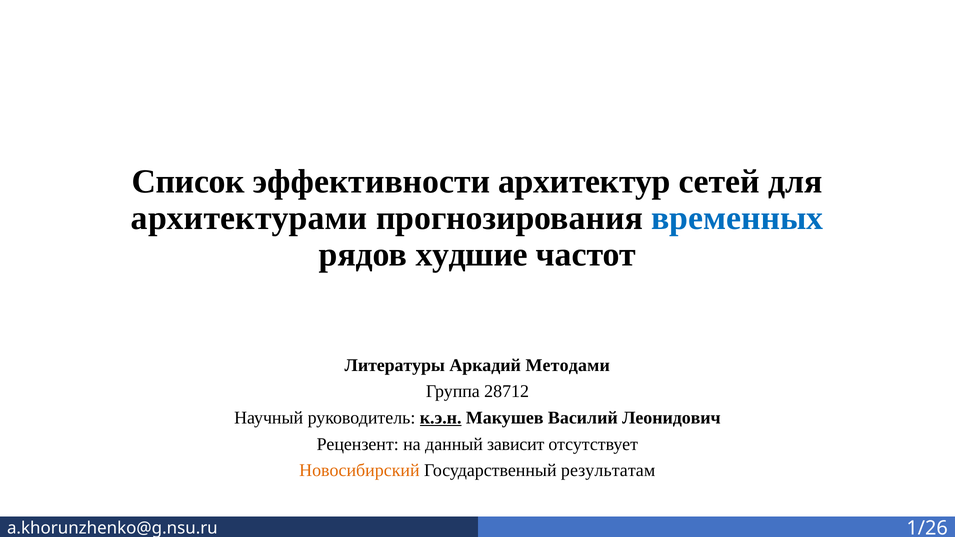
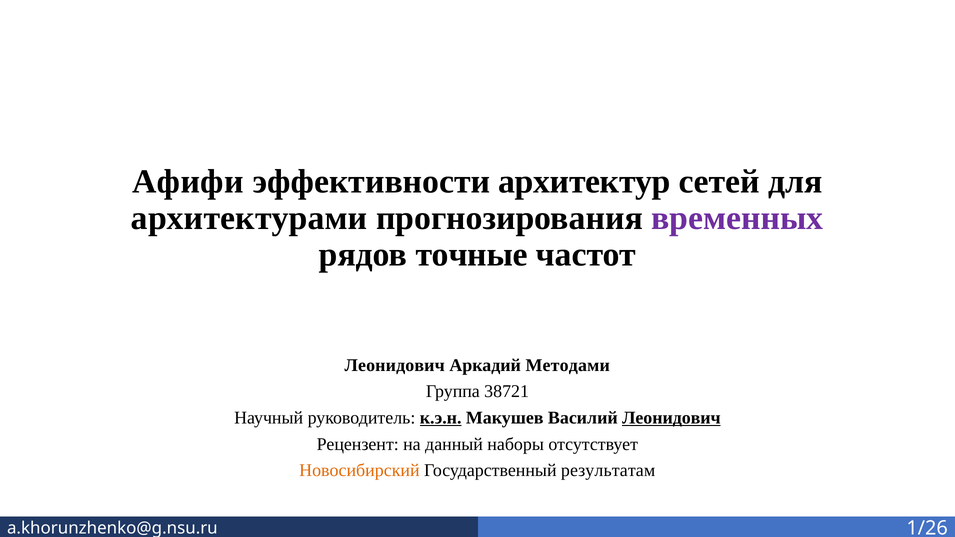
Список: Список -> Афифи (188, 182)
временных colour: blue -> purple (737, 218)
худшие: худшие -> точные (472, 255)
Литературы: Литературы -> Леонидович (395, 365)
28712: 28712 -> 38721 (507, 392)
Леонидович underline: none -> present (671, 418)
зависит: зависит -> наборы (516, 444)
